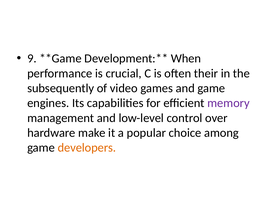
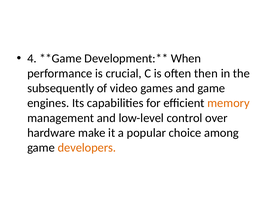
9: 9 -> 4 (32, 59)
their: their -> then (206, 73)
memory colour: purple -> orange (228, 103)
